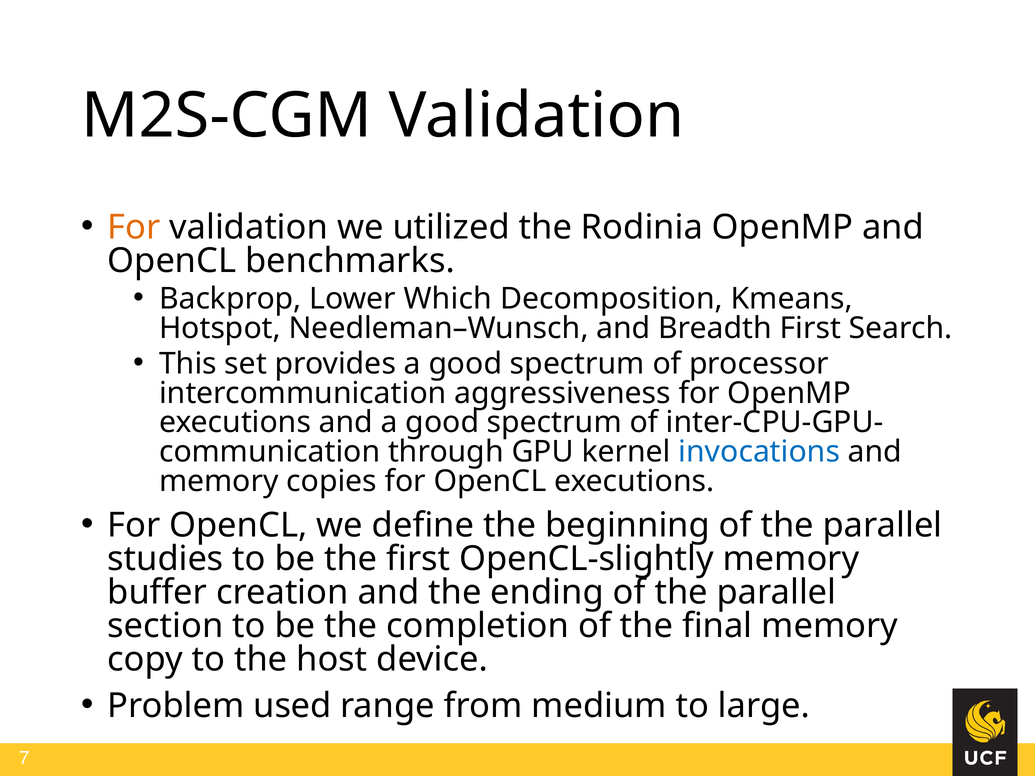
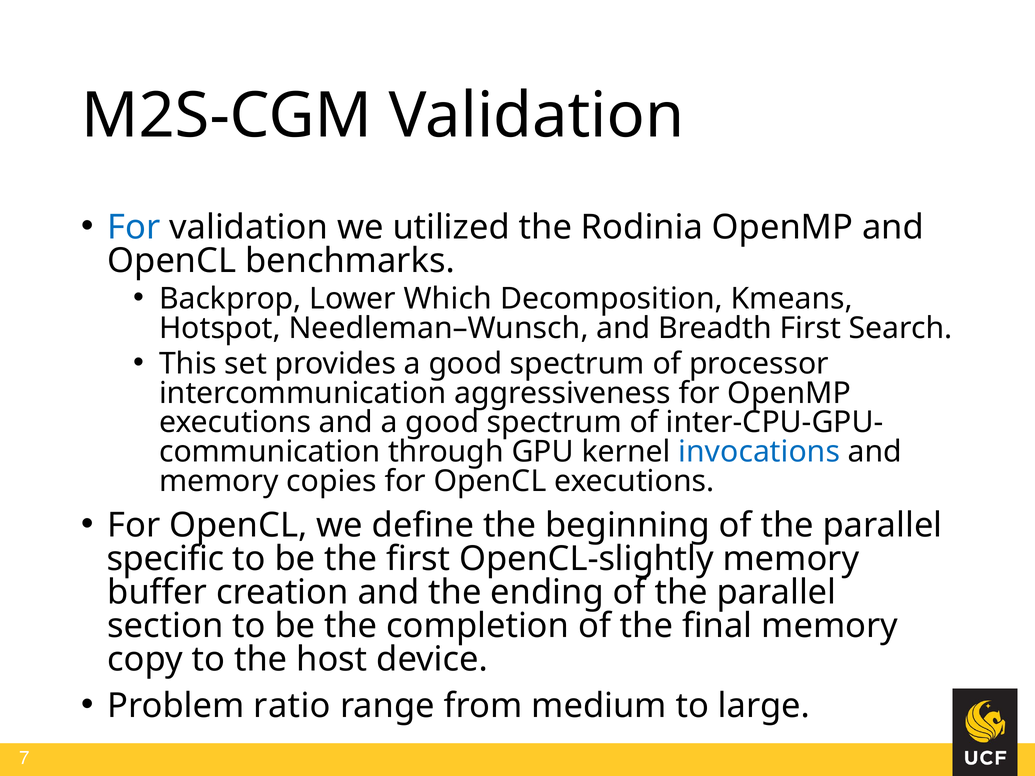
For colour: orange -> blue (134, 227)
studies: studies -> specific (166, 559)
used: used -> ratio (292, 706)
